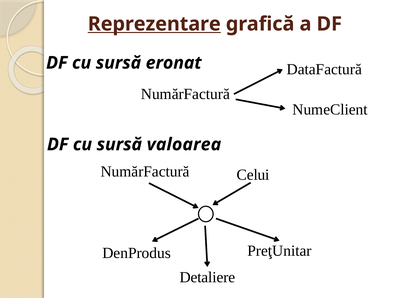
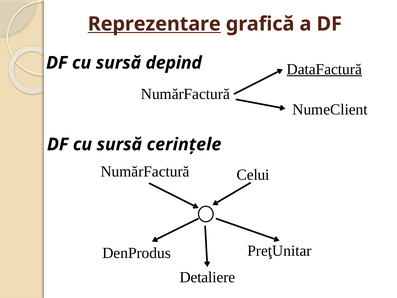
eronat: eronat -> depind (174, 63)
DataFactură underline: none -> present (324, 69)
valoarea: valoarea -> cerinţele (184, 144)
